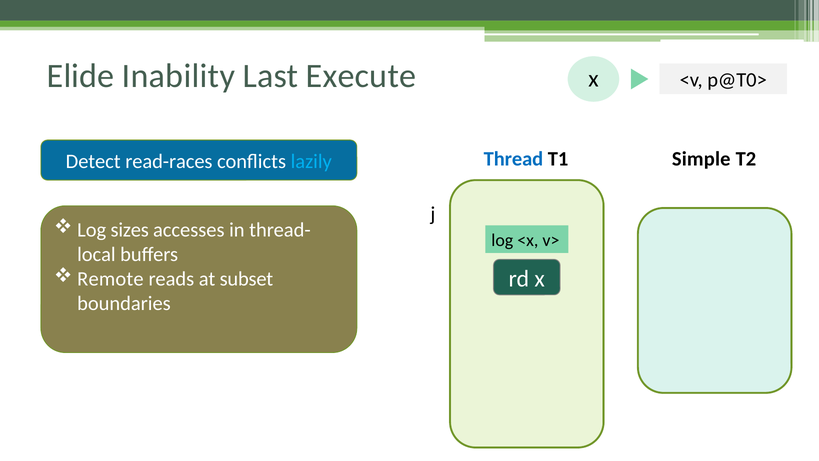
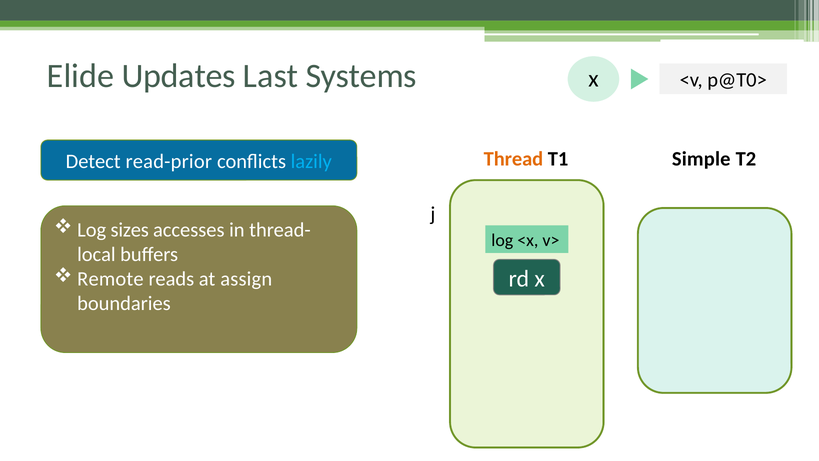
Inability: Inability -> Updates (179, 76)
Execute: Execute -> Systems (361, 76)
Thread colour: blue -> orange (513, 159)
read-races: read-races -> read-prior (169, 161)
subset: subset -> assign (246, 279)
